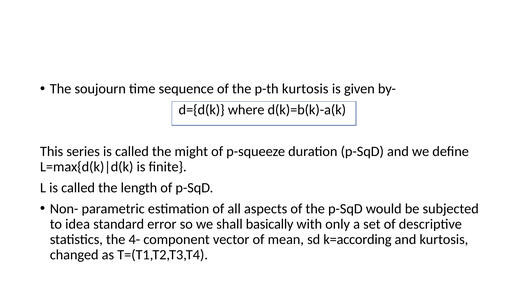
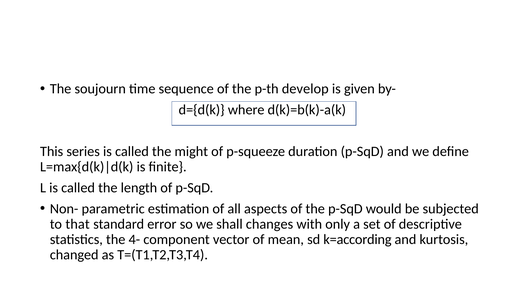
p-th kurtosis: kurtosis -> develop (305, 89)
idea: idea -> that (78, 223)
basically: basically -> changes (270, 223)
